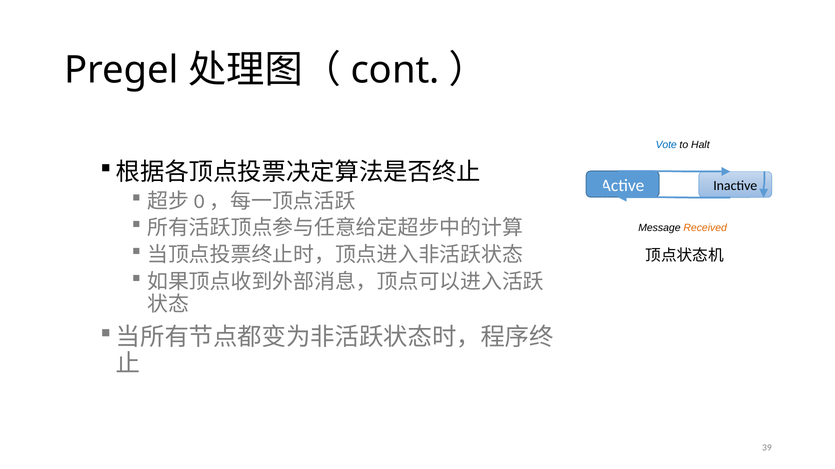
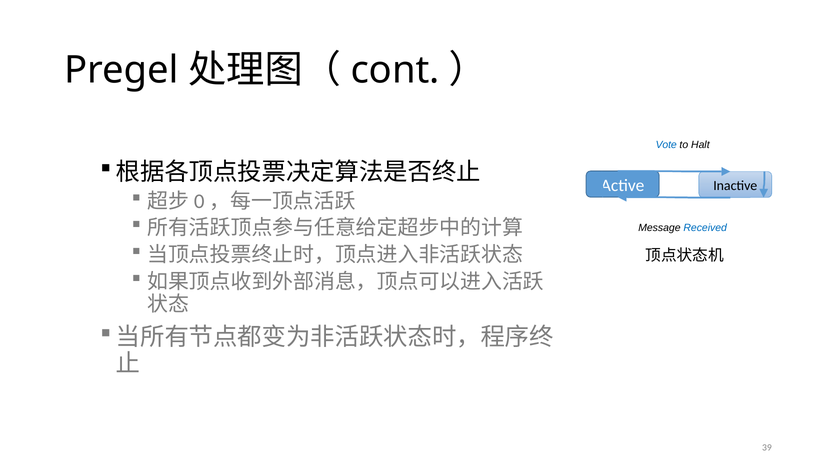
Received colour: orange -> blue (705, 228)
